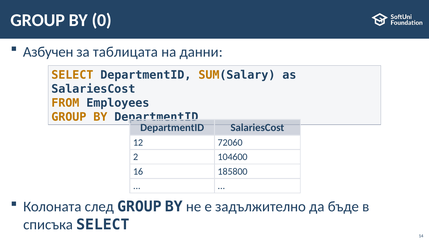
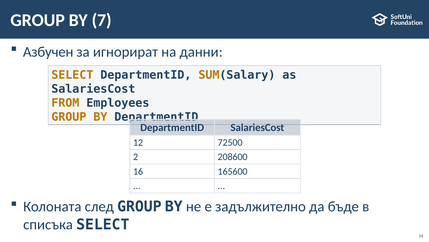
0: 0 -> 7 (102, 20)
таблицата: таблицата -> игнорират (125, 52)
72060: 72060 -> 72500 (230, 142)
104600: 104600 -> 208600 (233, 157)
185800: 185800 -> 165600 (233, 171)
